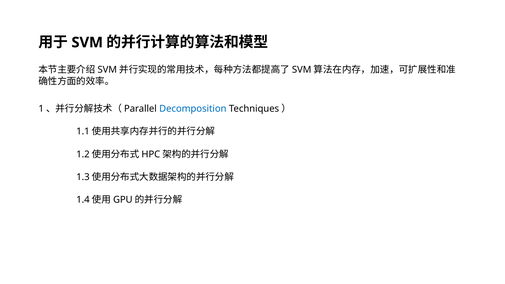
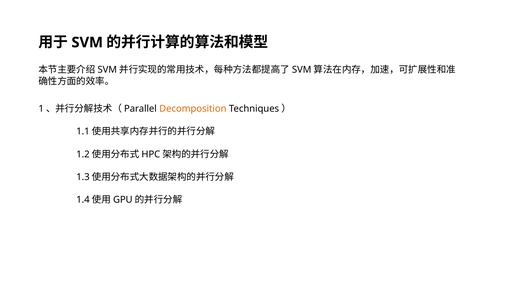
Decomposition colour: blue -> orange (193, 109)
